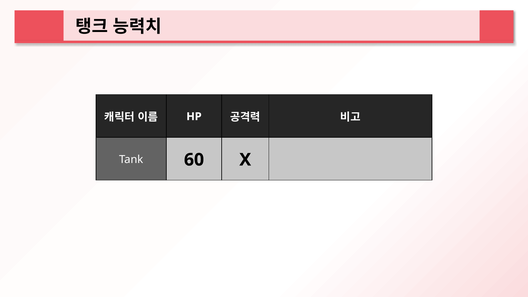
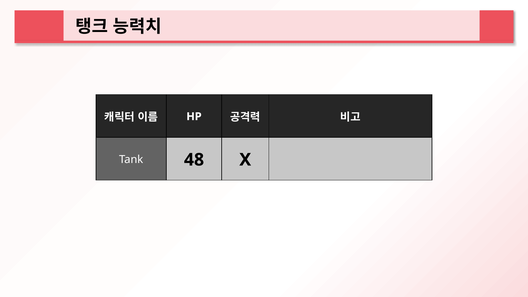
60: 60 -> 48 (194, 160)
